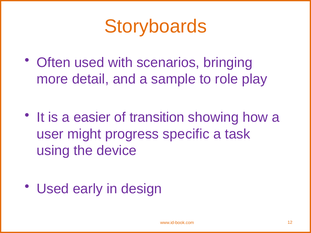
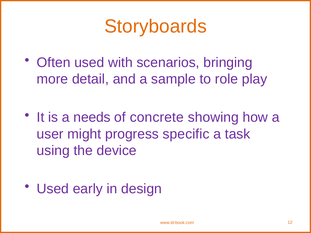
easier: easier -> needs (92, 118)
transition: transition -> concrete (157, 118)
